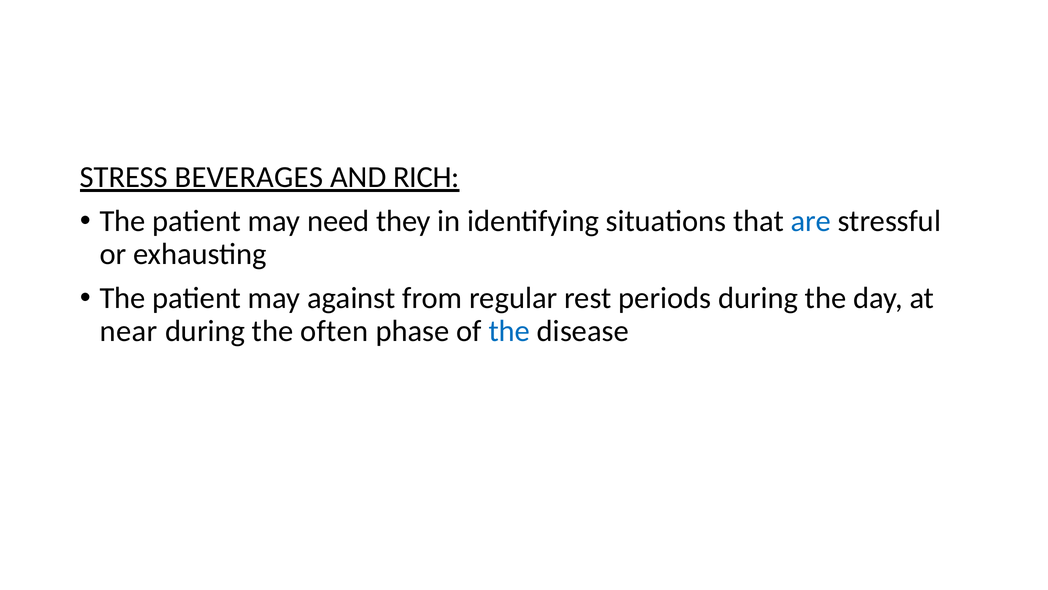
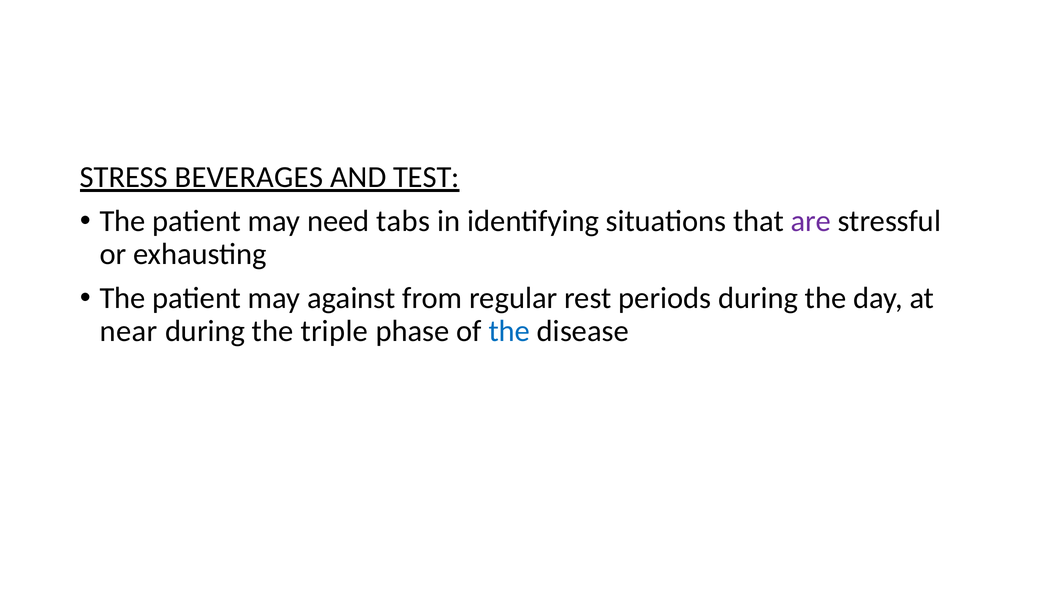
RICH: RICH -> TEST (426, 177)
they: they -> tabs (403, 221)
are colour: blue -> purple (811, 221)
often: often -> triple (334, 331)
